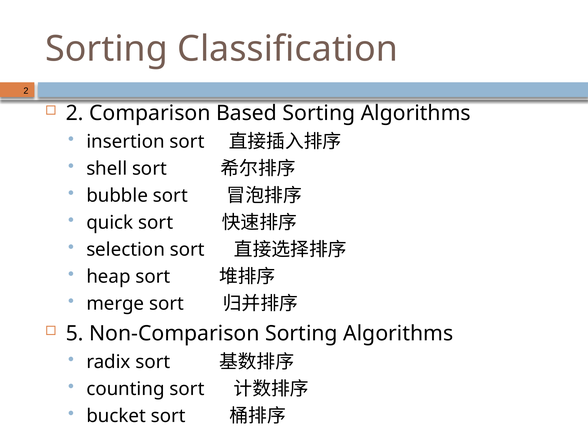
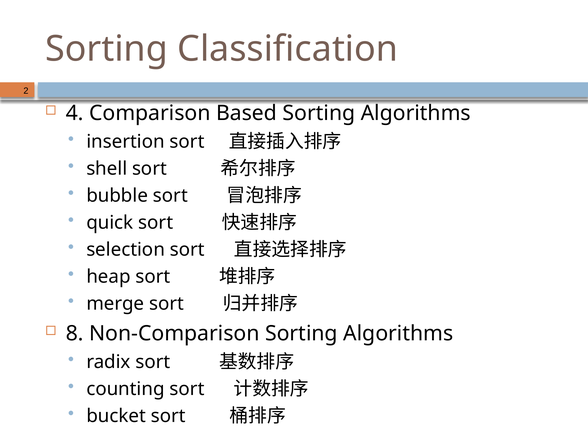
2: 2 -> 4 (75, 113)
5: 5 -> 8 (75, 334)
